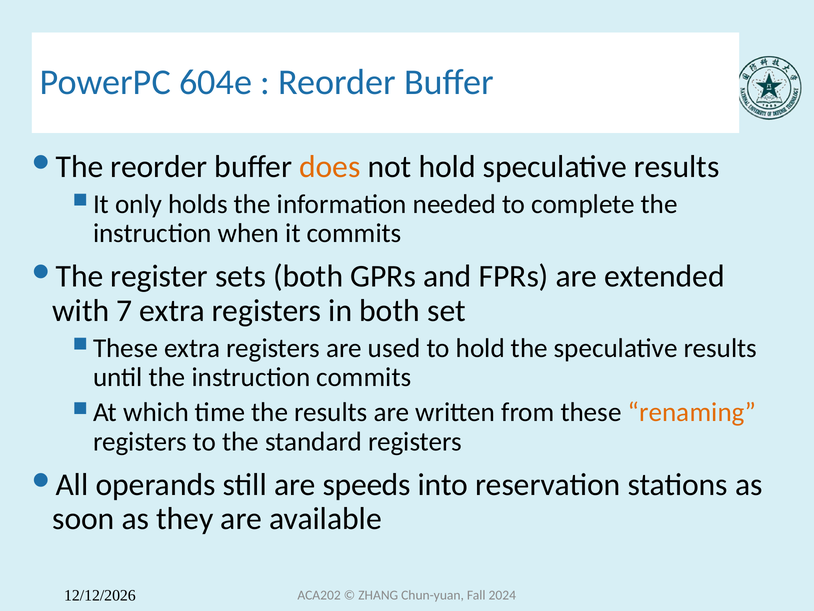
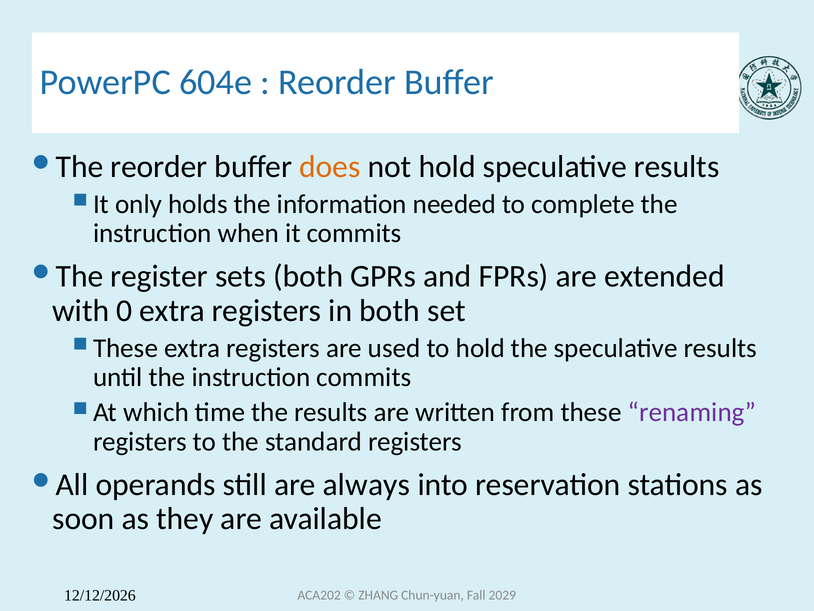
7: 7 -> 0 (124, 310)
renaming colour: orange -> purple (692, 412)
speeds: speeds -> always (366, 484)
2024: 2024 -> 2029 (502, 595)
